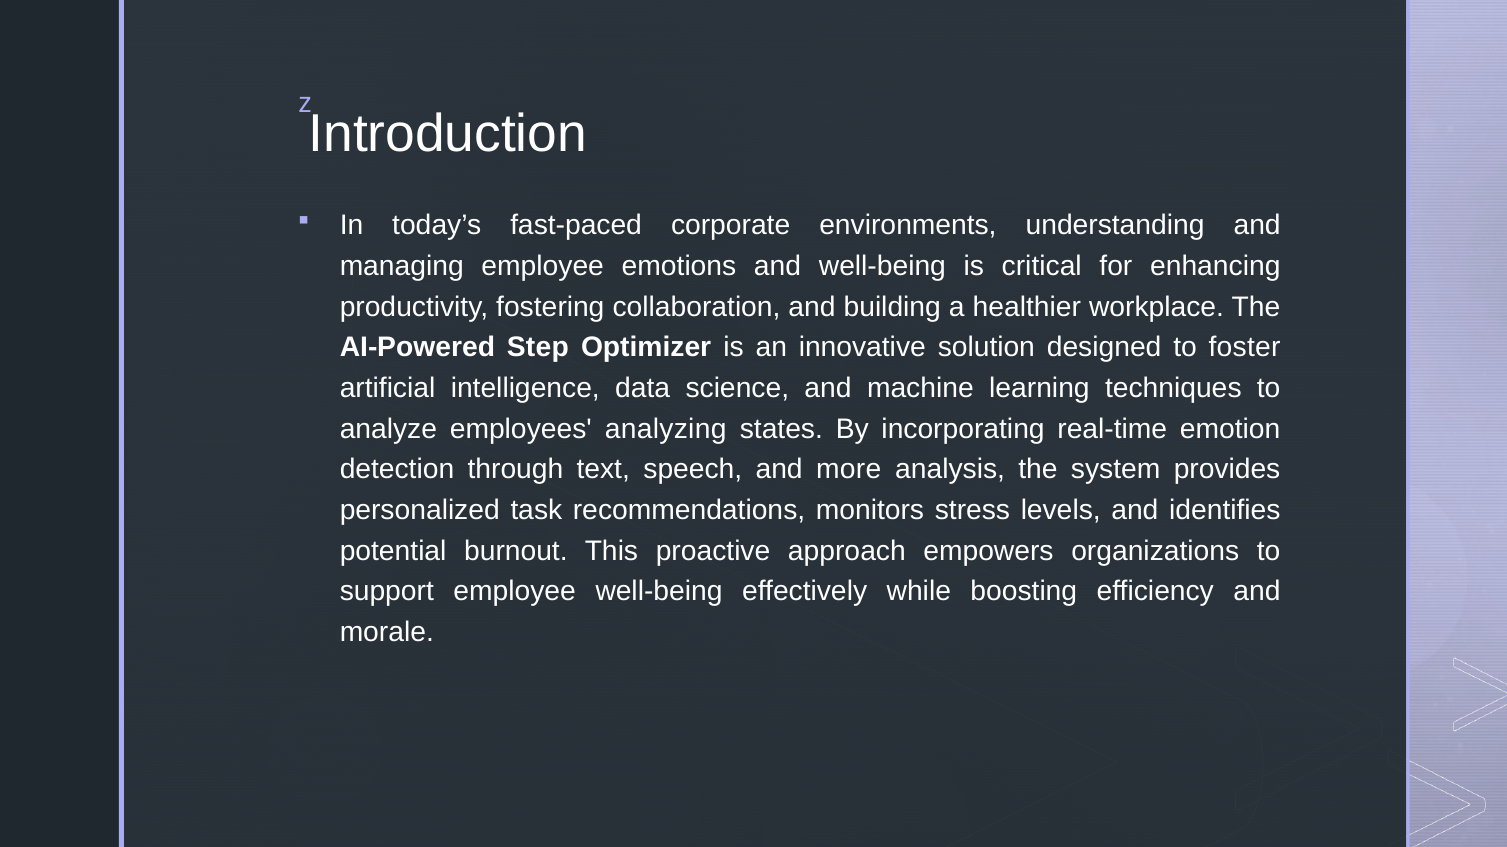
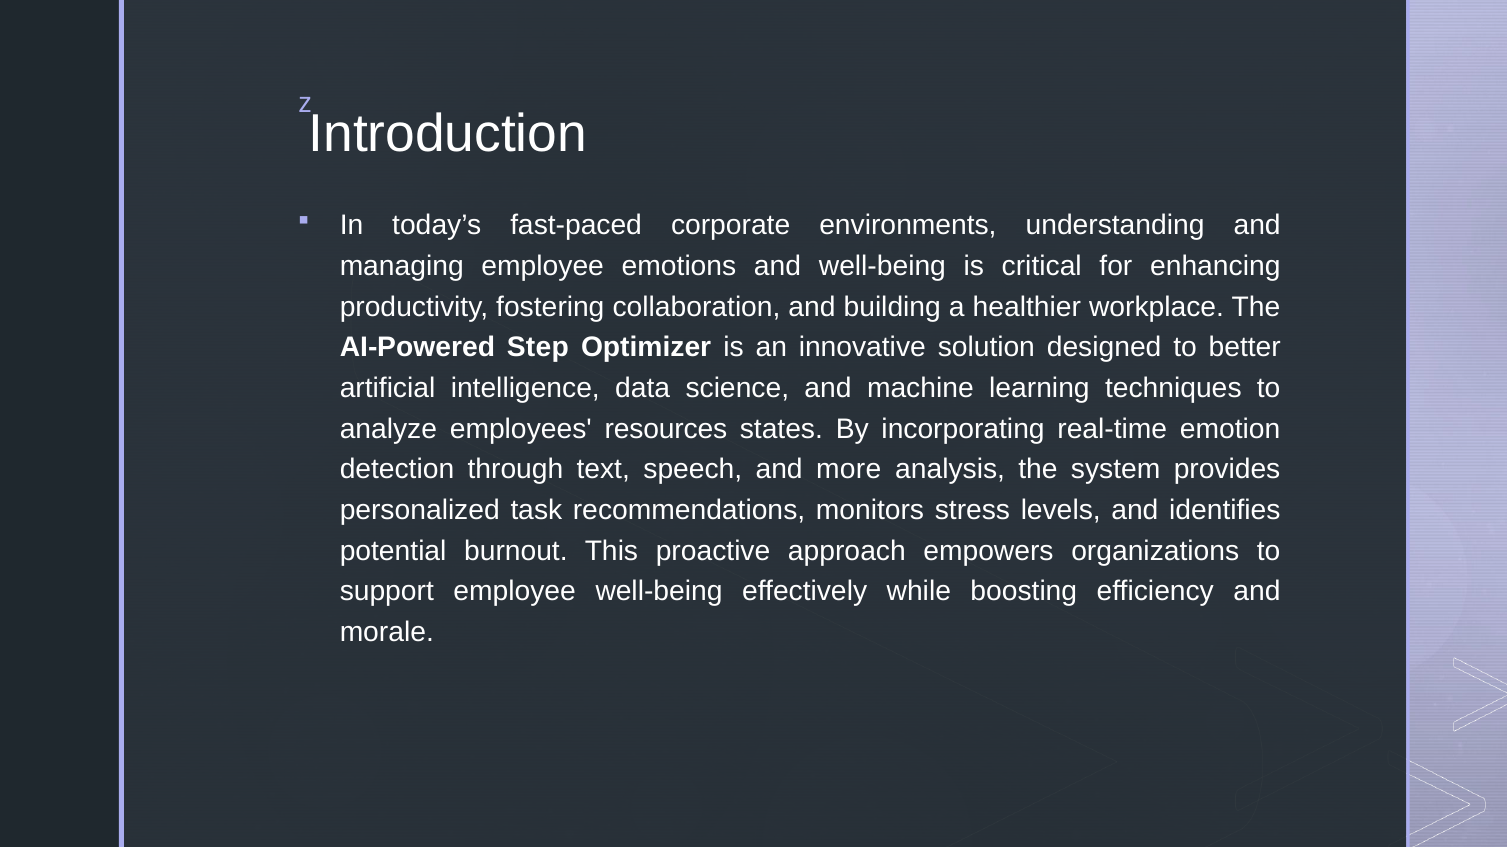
foster: foster -> better (1245, 348)
analyzing: analyzing -> resources (666, 429)
